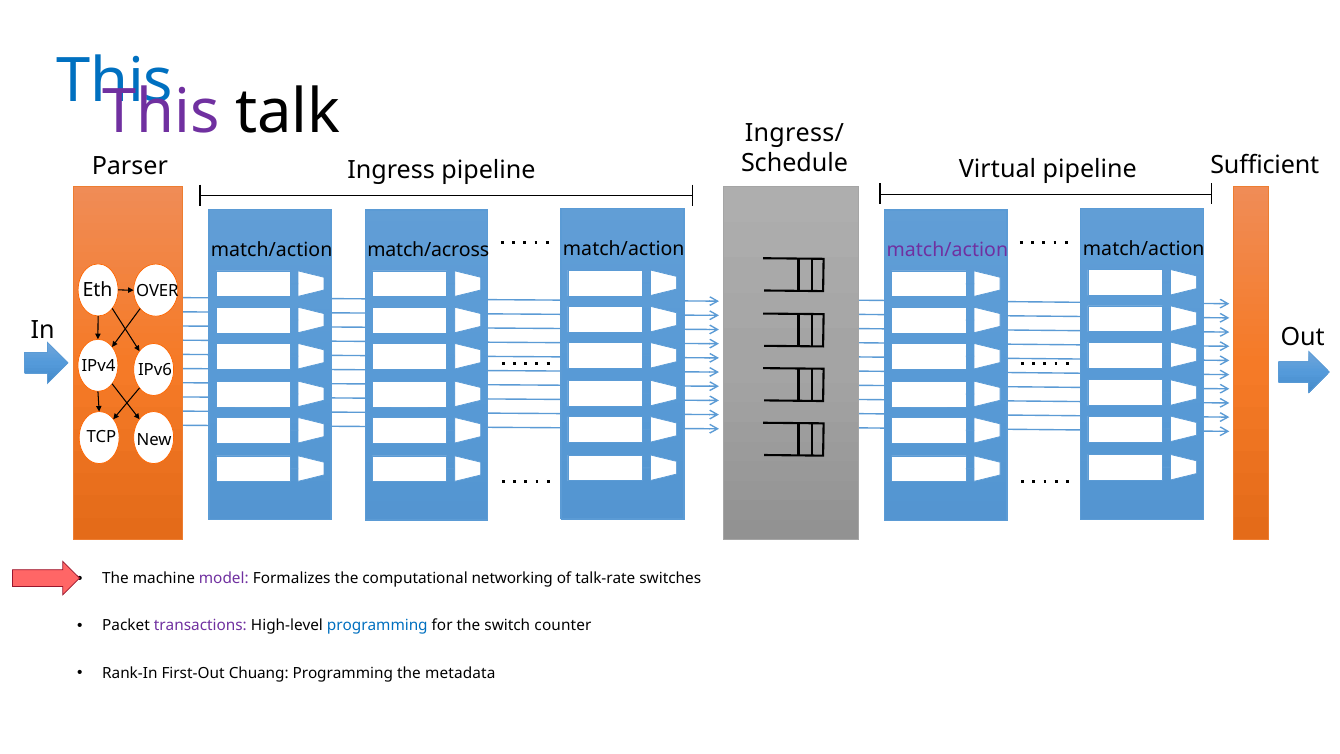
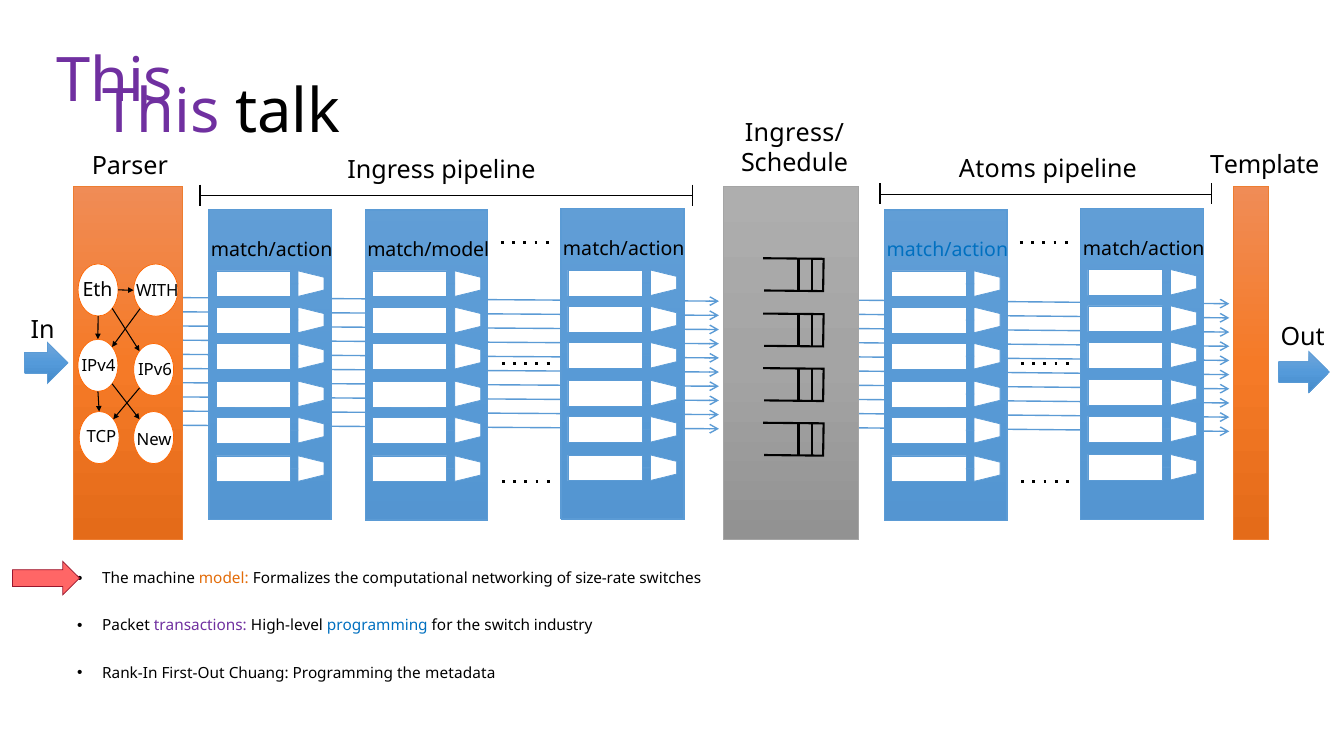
This colour: blue -> purple (115, 81)
Sufficient: Sufficient -> Template (1265, 166)
Virtual: Virtual -> Atoms (997, 169)
match/across: match/across -> match/model (428, 250)
match/action colour: purple -> blue (947, 250)
OVER: OVER -> WITH (157, 291)
model colour: purple -> orange (224, 579)
talk-rate: talk-rate -> size-rate (605, 579)
counter: counter -> industry (563, 626)
